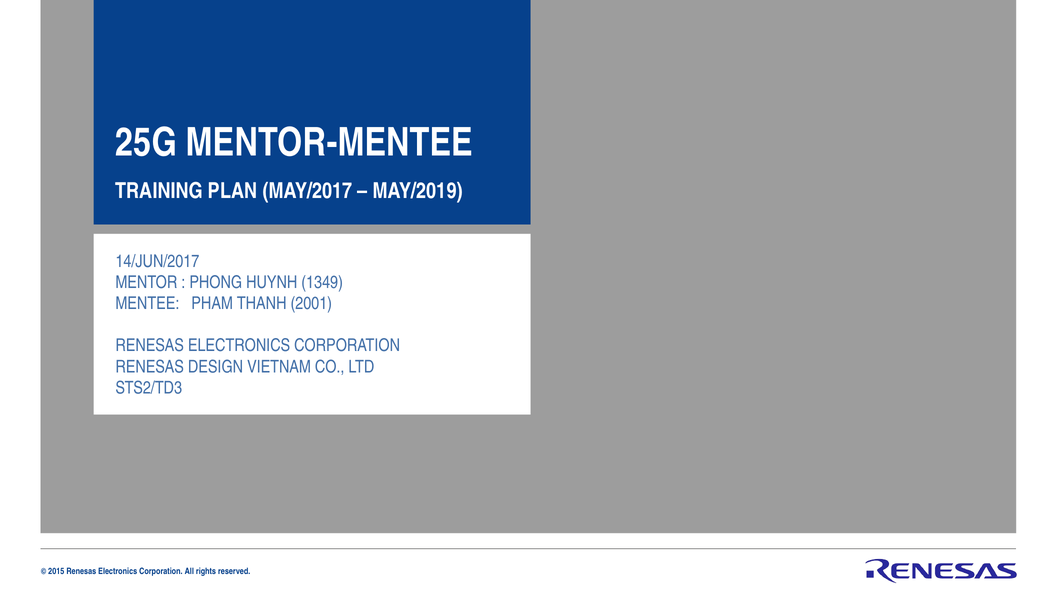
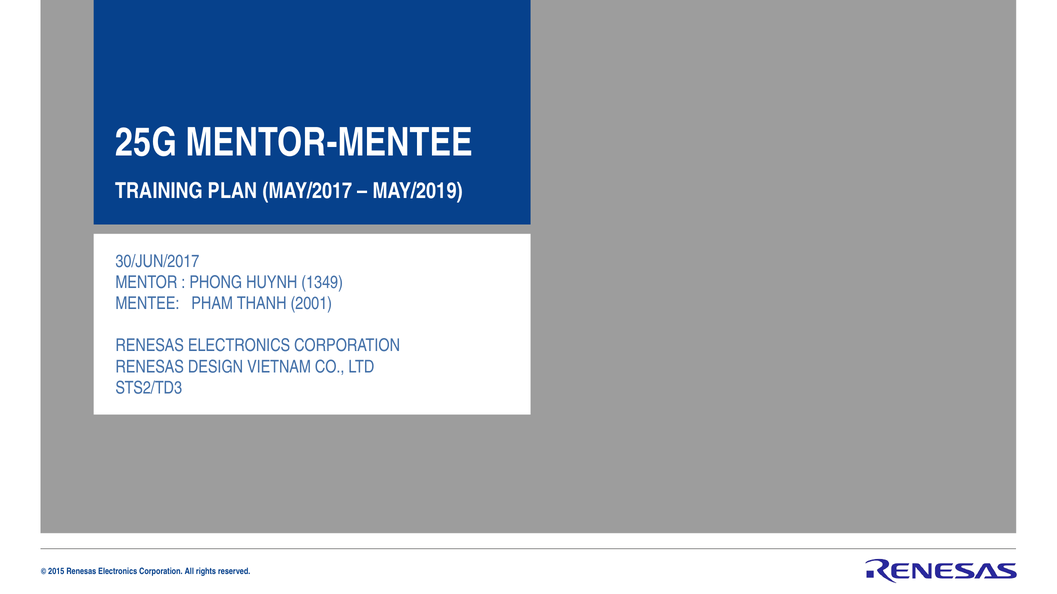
14/JUN/2017: 14/JUN/2017 -> 30/JUN/2017 (157, 261)
